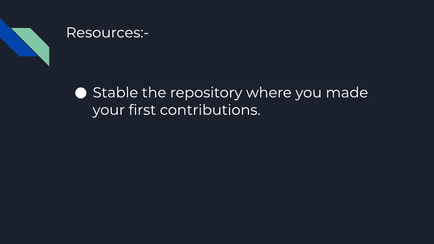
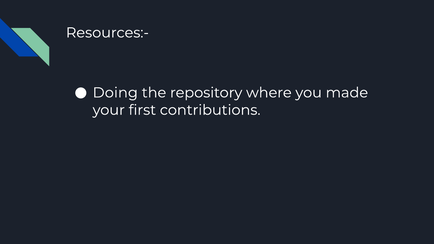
Stable: Stable -> Doing (115, 93)
